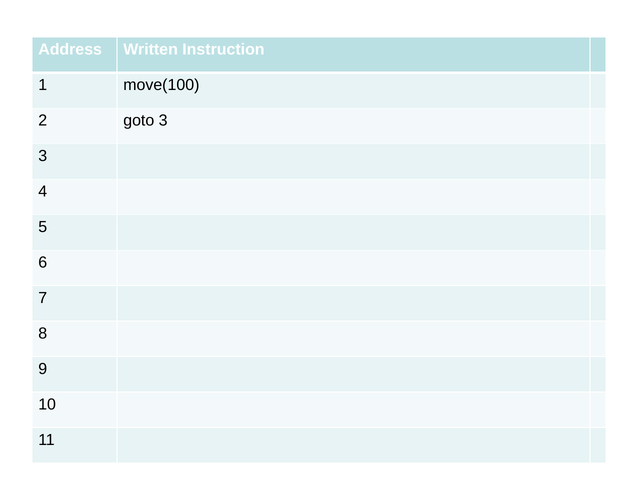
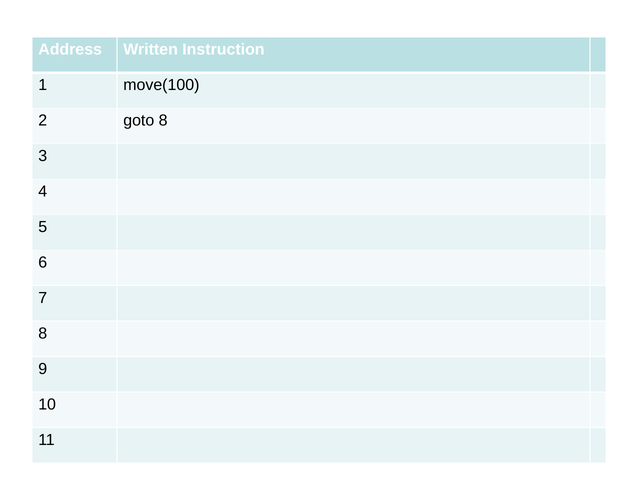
goto 3: 3 -> 8 (163, 121)
